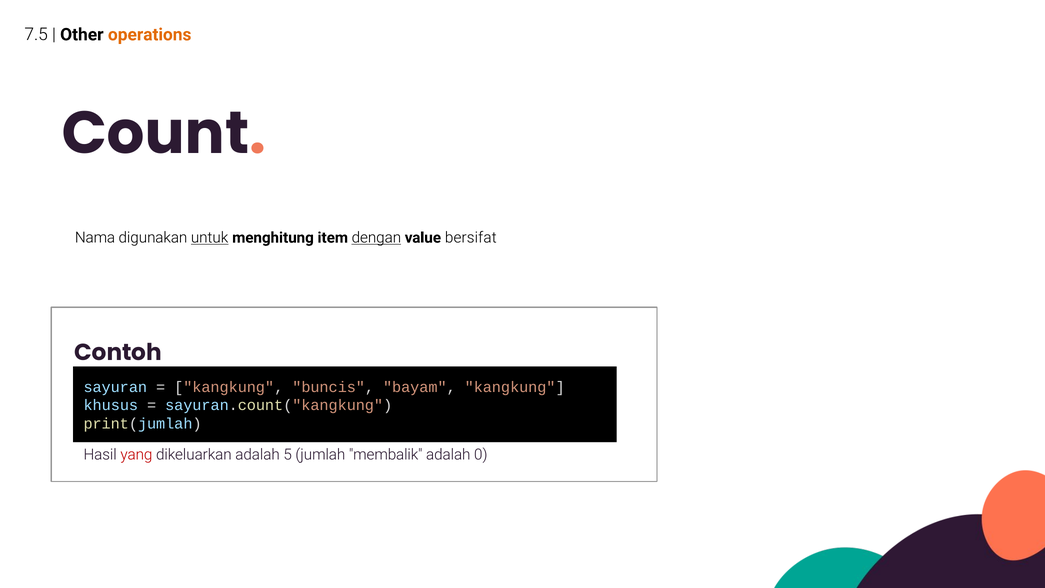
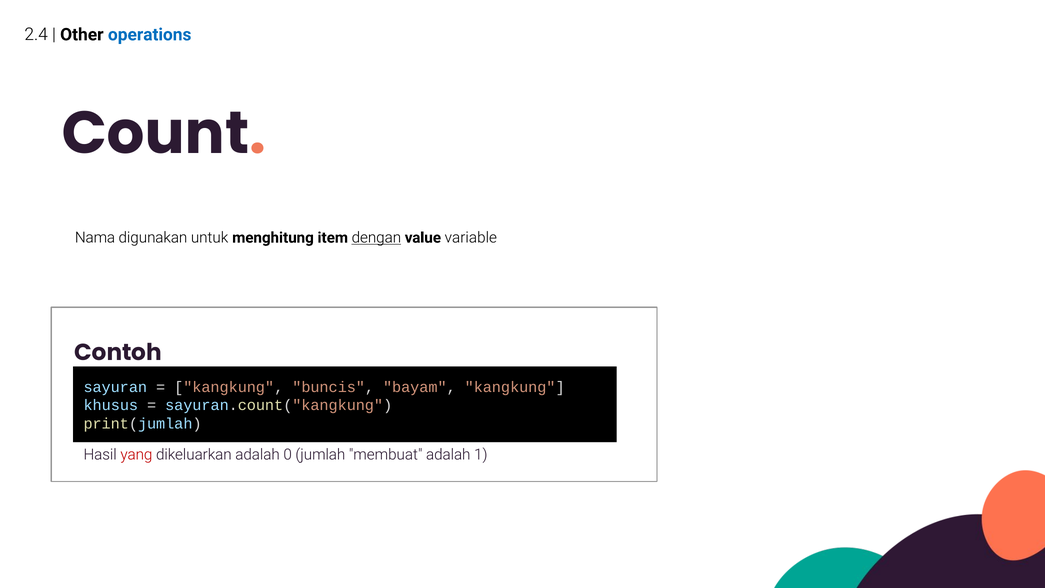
7.5: 7.5 -> 2.4 (36, 35)
operations colour: orange -> blue (150, 35)
untuk underline: present -> none (210, 238)
bersifat: bersifat -> variable (471, 238)
5: 5 -> 0 (288, 454)
membalik: membalik -> membuat (386, 454)
0: 0 -> 1 (481, 454)
